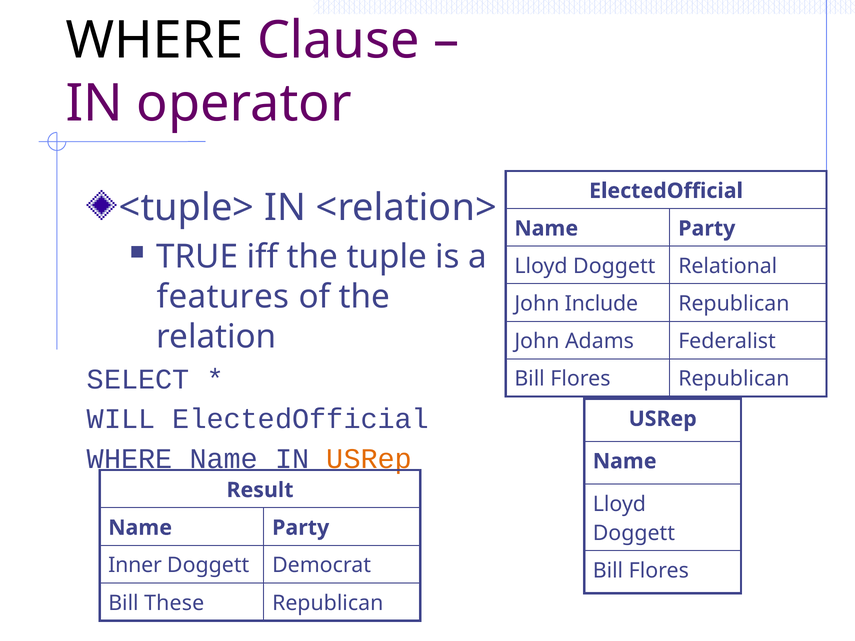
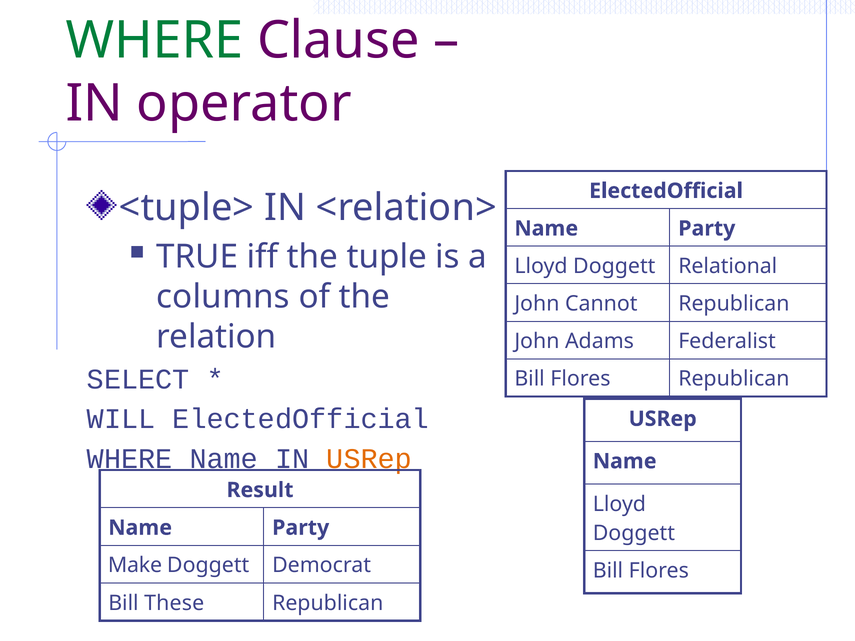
WHERE colour: black -> green (154, 41)
features: features -> columns (223, 297)
Include: Include -> Cannot (601, 304)
Inner: Inner -> Make (135, 566)
